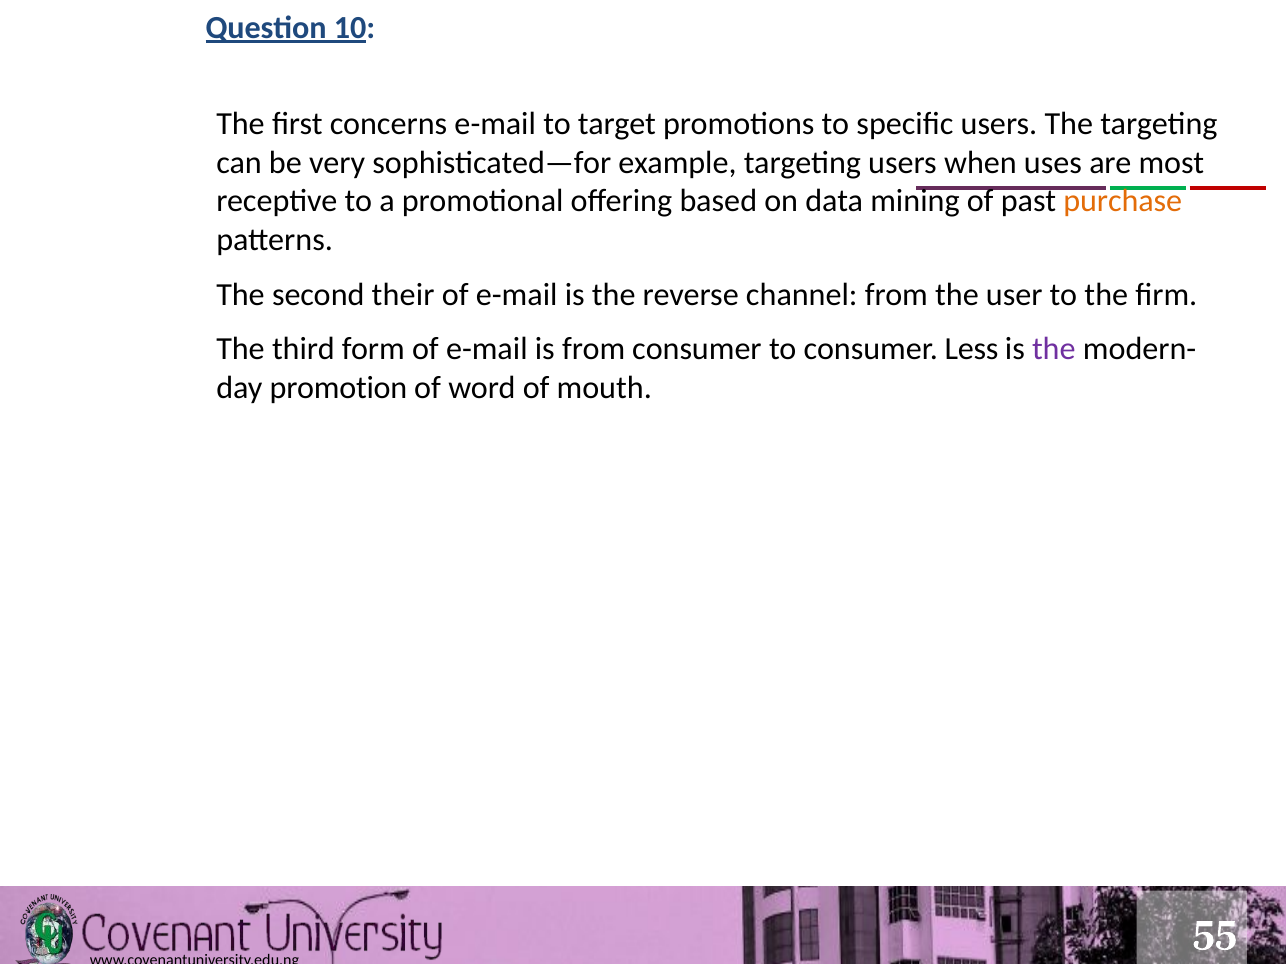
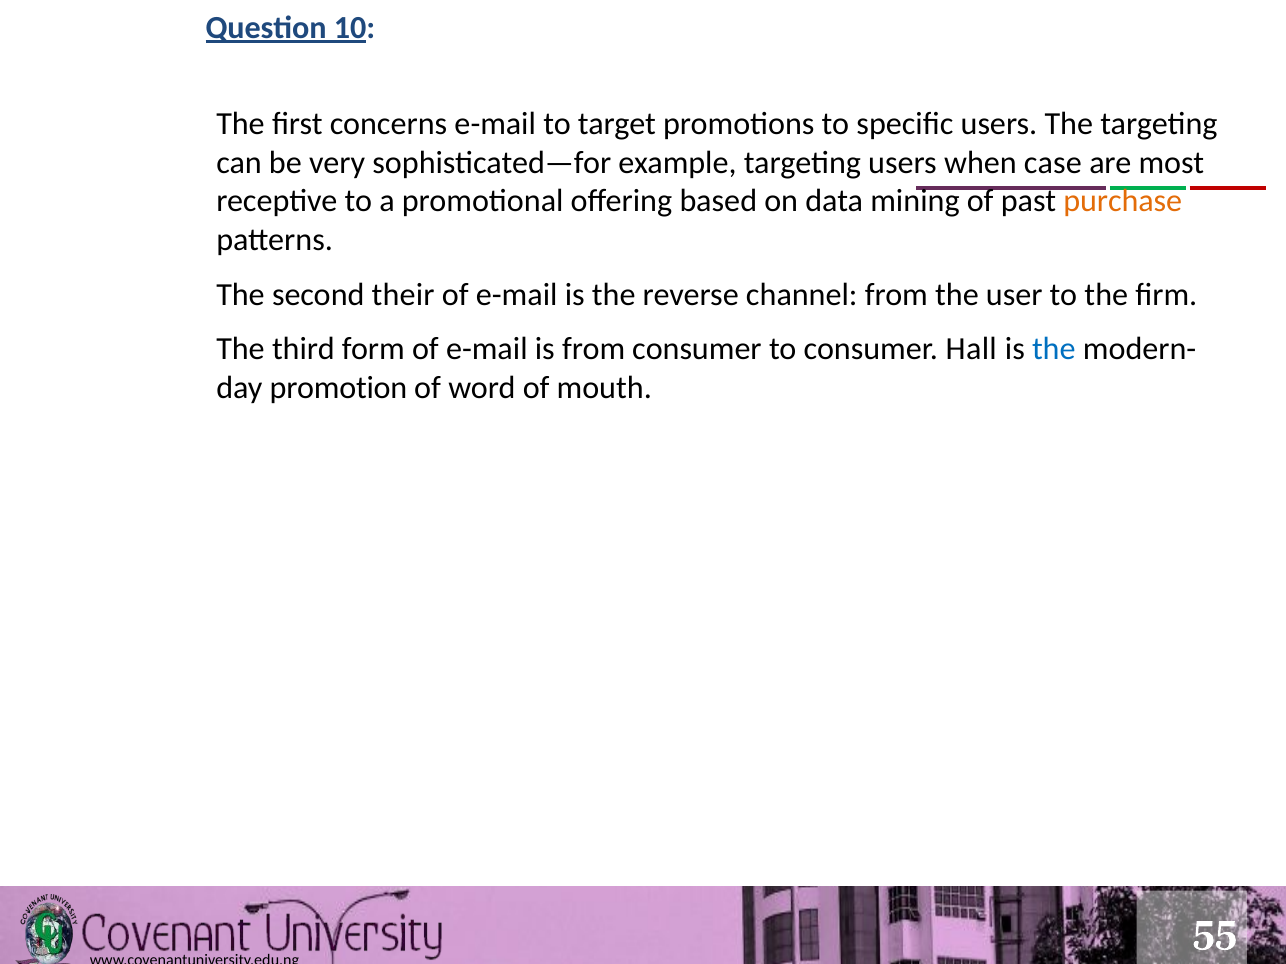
uses: uses -> case (1053, 163)
Less: Less -> Hall (971, 349)
the colour: purple -> blue (1054, 349)
